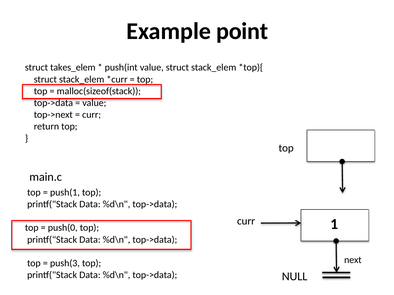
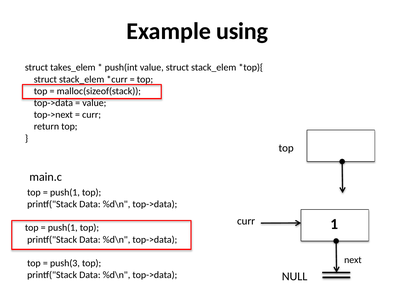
point: point -> using (242, 31)
push(0: push(0 -> push(1 (63, 228)
